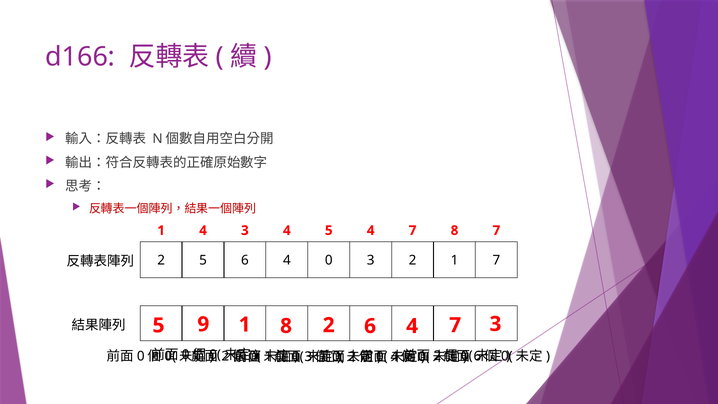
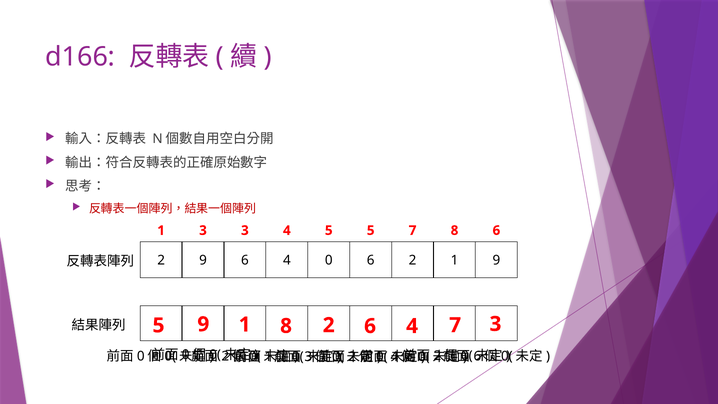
1 4: 4 -> 3 (203, 230)
5 4: 4 -> 5 (371, 230)
8 7: 7 -> 6 (496, 230)
2 5: 5 -> 9 (203, 260)
0 3: 3 -> 6 (371, 260)
1 7: 7 -> 9 (496, 260)
